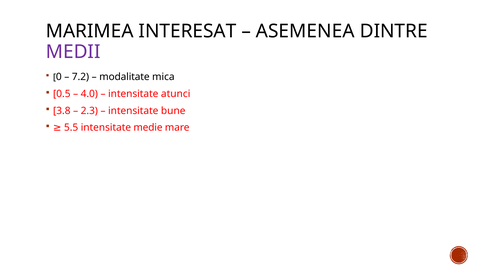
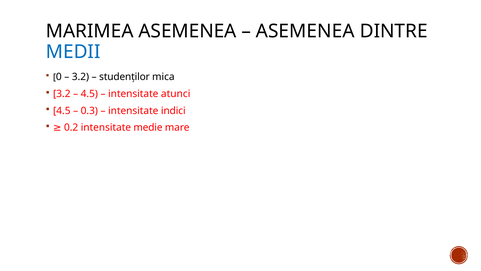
MARIMEA INTERESAT: INTERESAT -> ASEMENEA (188, 31)
MEDII colour: purple -> blue (73, 52)
7.2: 7.2 -> 3.2 (80, 77)
modalitate: modalitate -> studenților (124, 77)
0.5: 0.5 -> 3.2 (62, 94)
4.0: 4.0 -> 4.5 (89, 94)
3.8: 3.8 -> 4.5 (62, 111)
2.3: 2.3 -> 0.3 (89, 111)
bune: bune -> indici (173, 111)
5.5: 5.5 -> 0.2 (71, 127)
